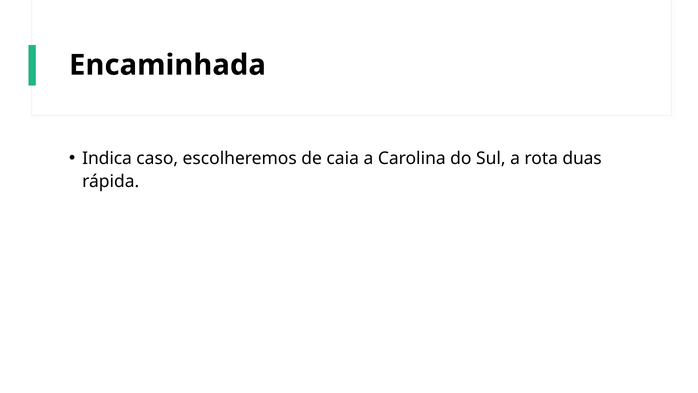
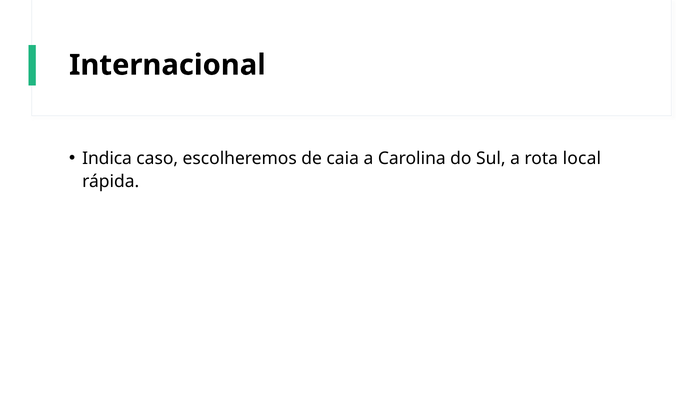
Encaminhada: Encaminhada -> Internacional (167, 65)
duas: duas -> local (582, 158)
